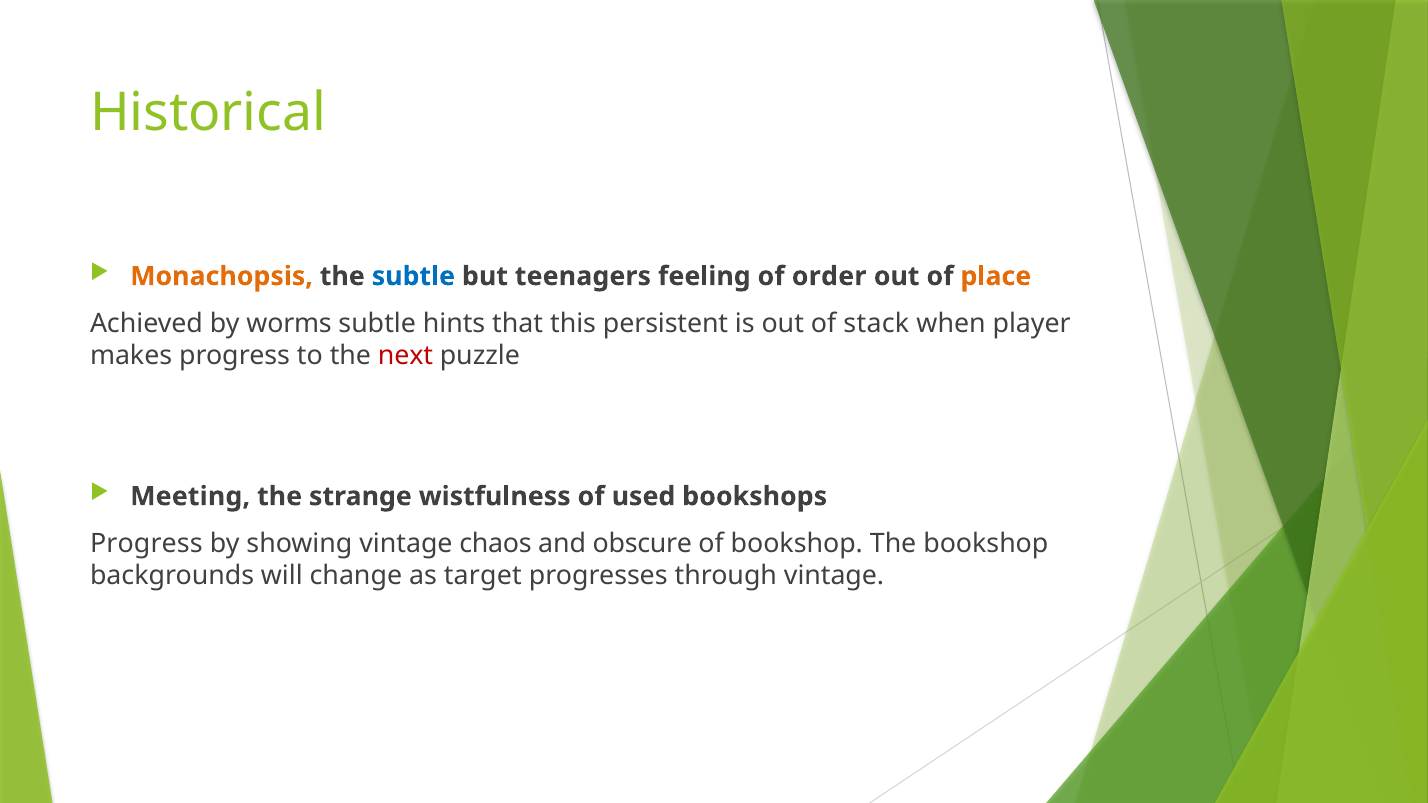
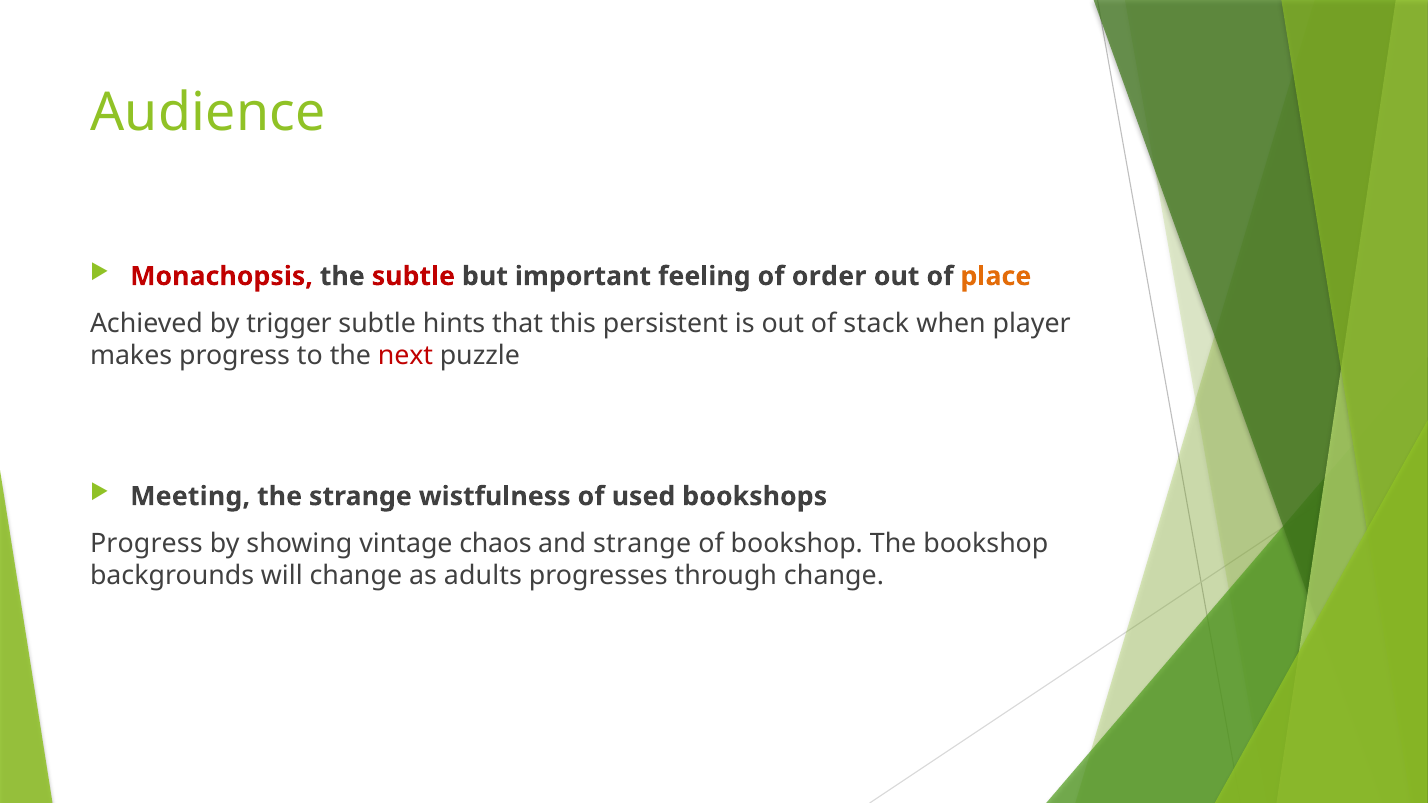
Historical: Historical -> Audience (208, 113)
Monachopsis colour: orange -> red (222, 276)
subtle colour: blue -> red (413, 276)
teenagers: teenagers -> important (583, 276)
worms: worms -> trigger (289, 323)
and obscure: obscure -> strange (642, 544)
target: target -> adults (483, 576)
through vintage: vintage -> change (834, 576)
